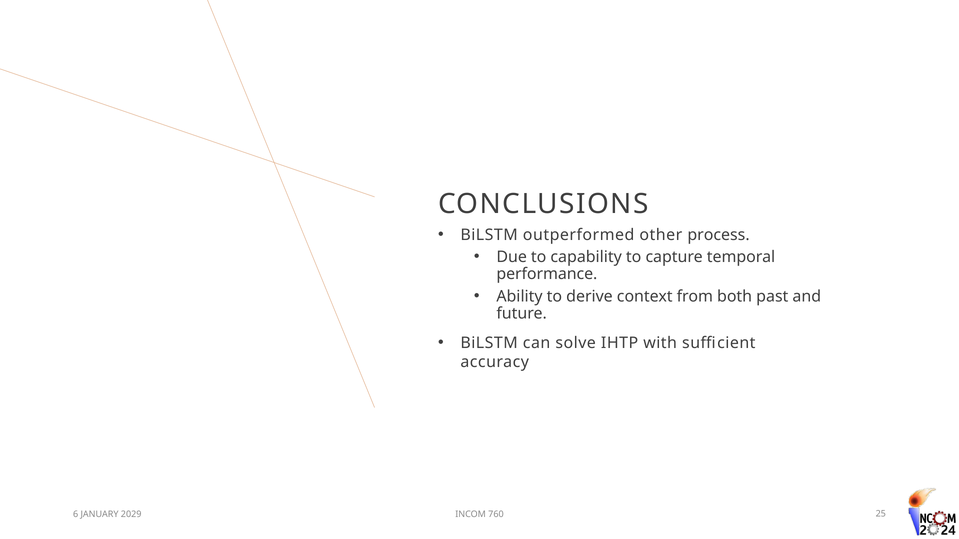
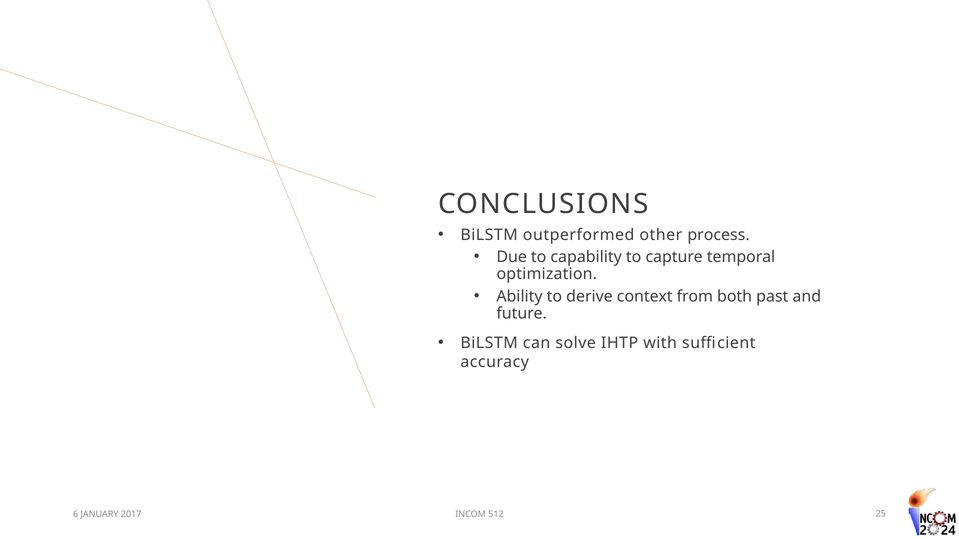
performance: performance -> optimization (547, 274)
2029: 2029 -> 2017 (131, 515)
760: 760 -> 512 (496, 515)
